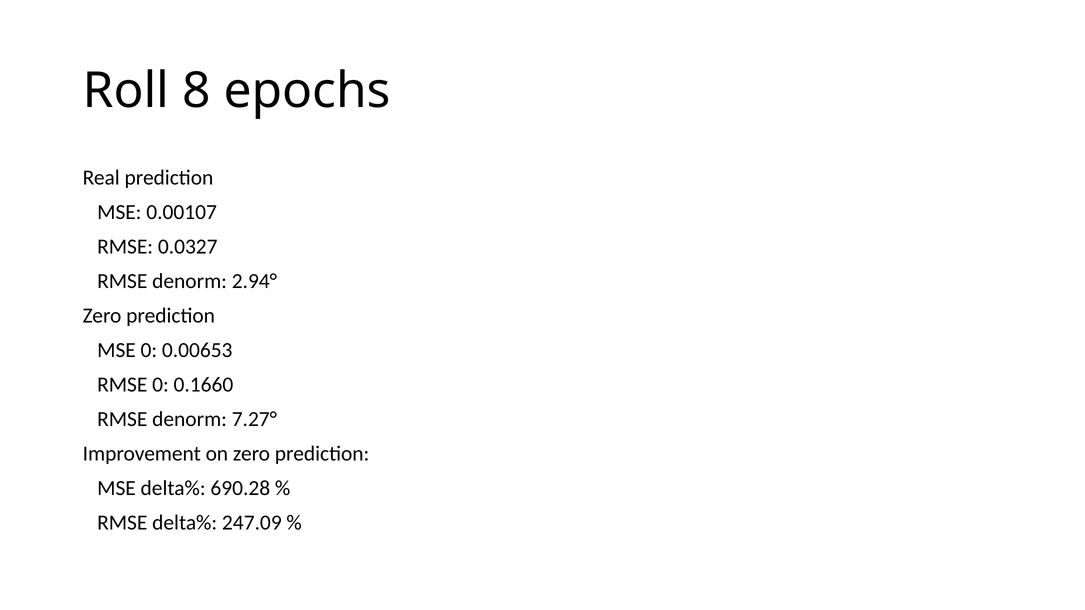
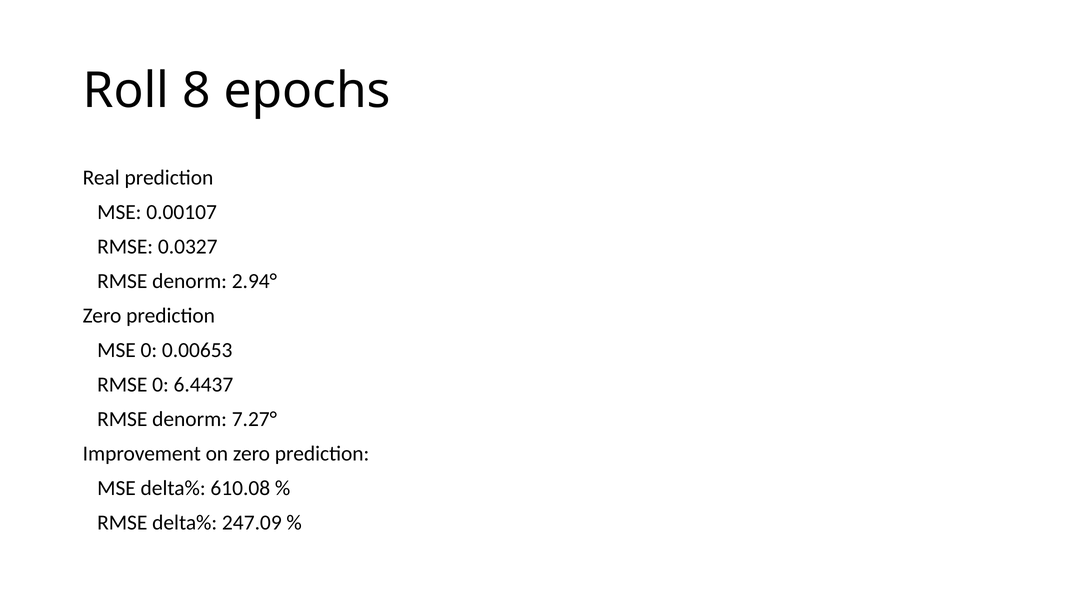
0.1660: 0.1660 -> 6.4437 (203, 385)
690.28: 690.28 -> 610.08 (240, 489)
